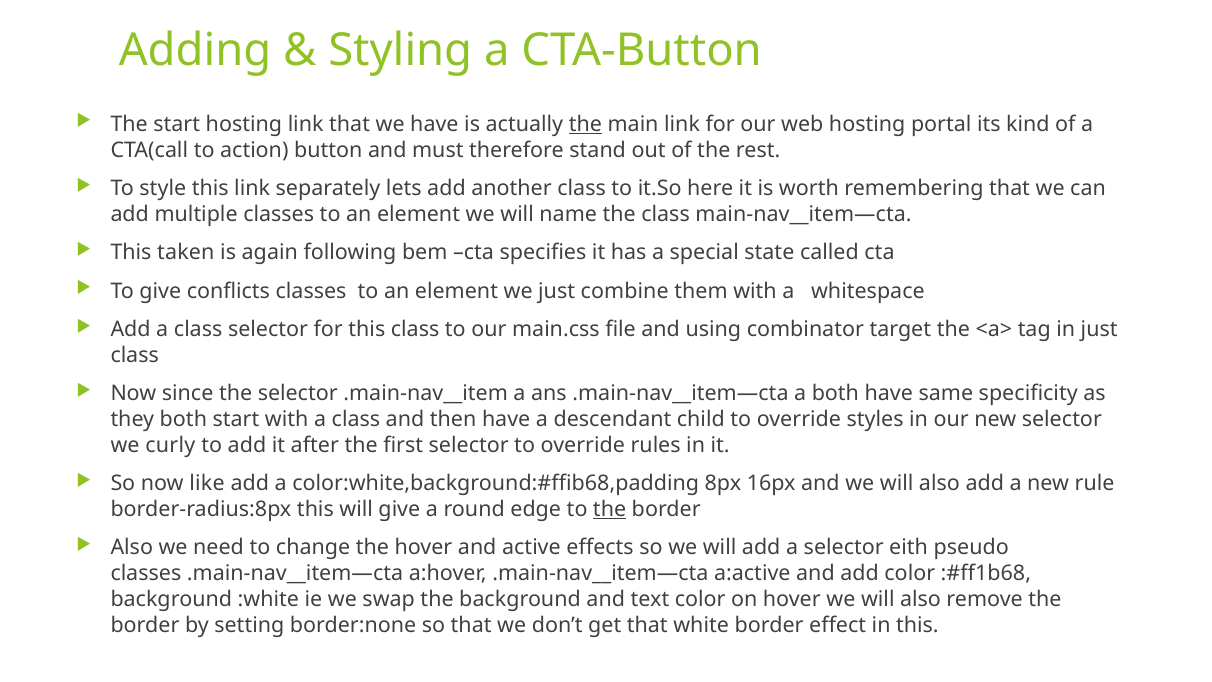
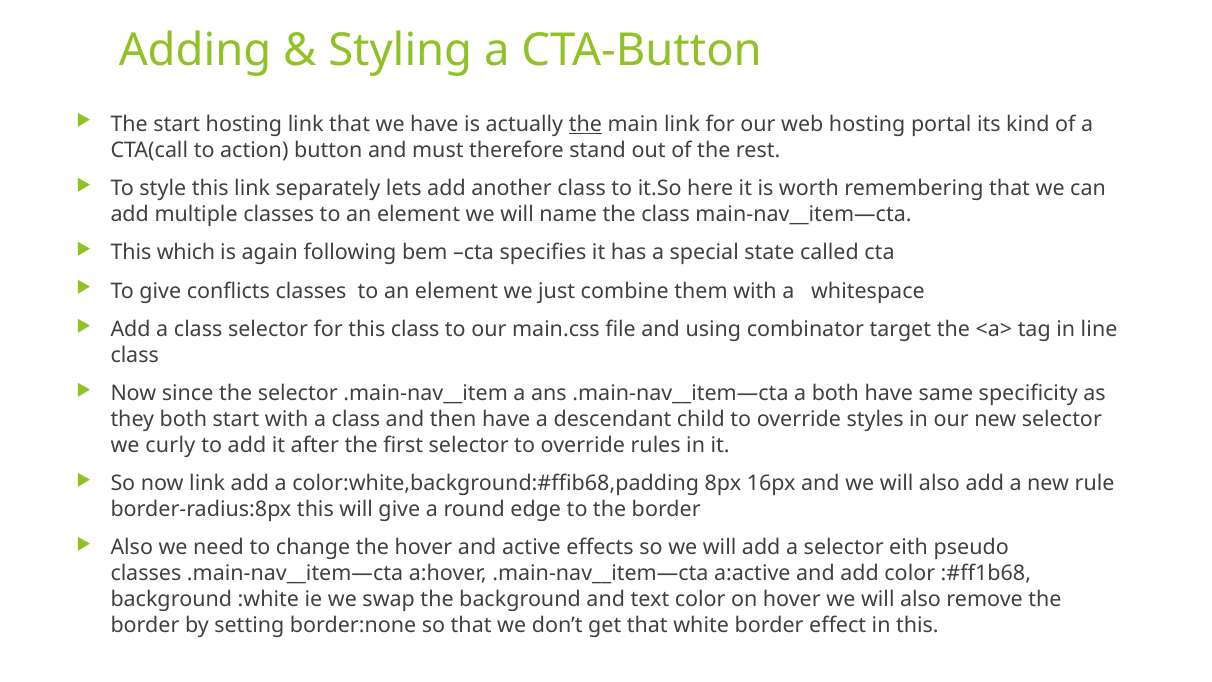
taken: taken -> which (186, 253)
in just: just -> line (1099, 329)
now like: like -> link (207, 484)
the underline: present -> none (610, 509)
